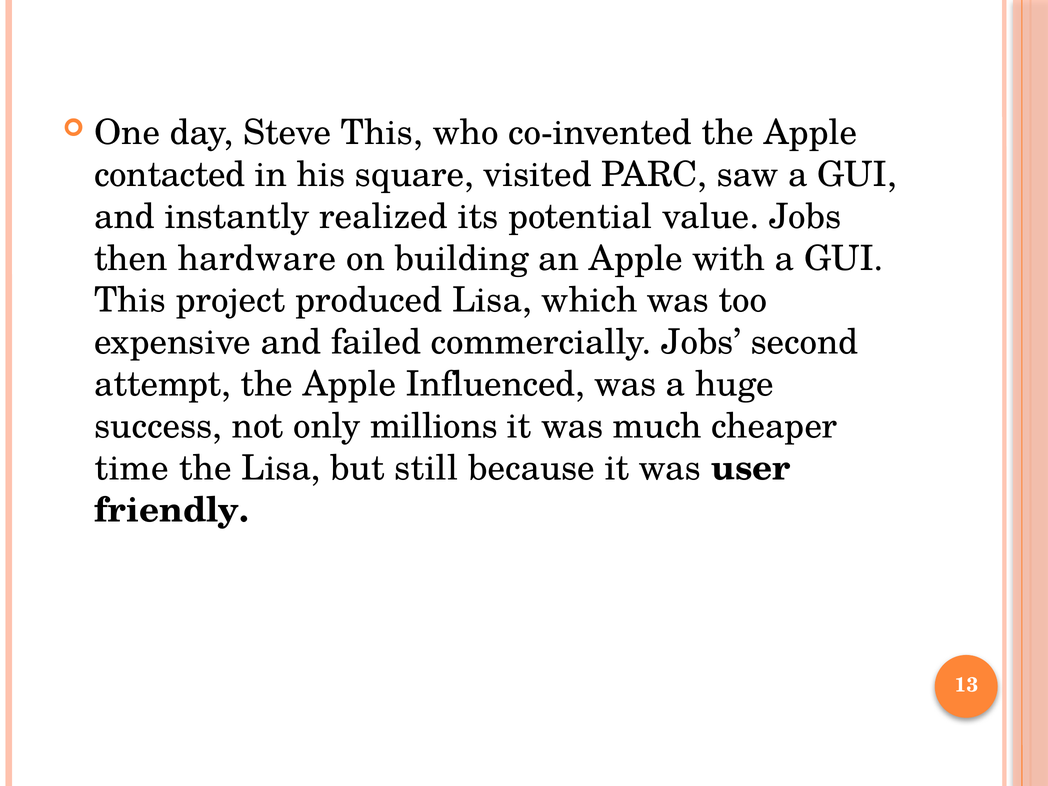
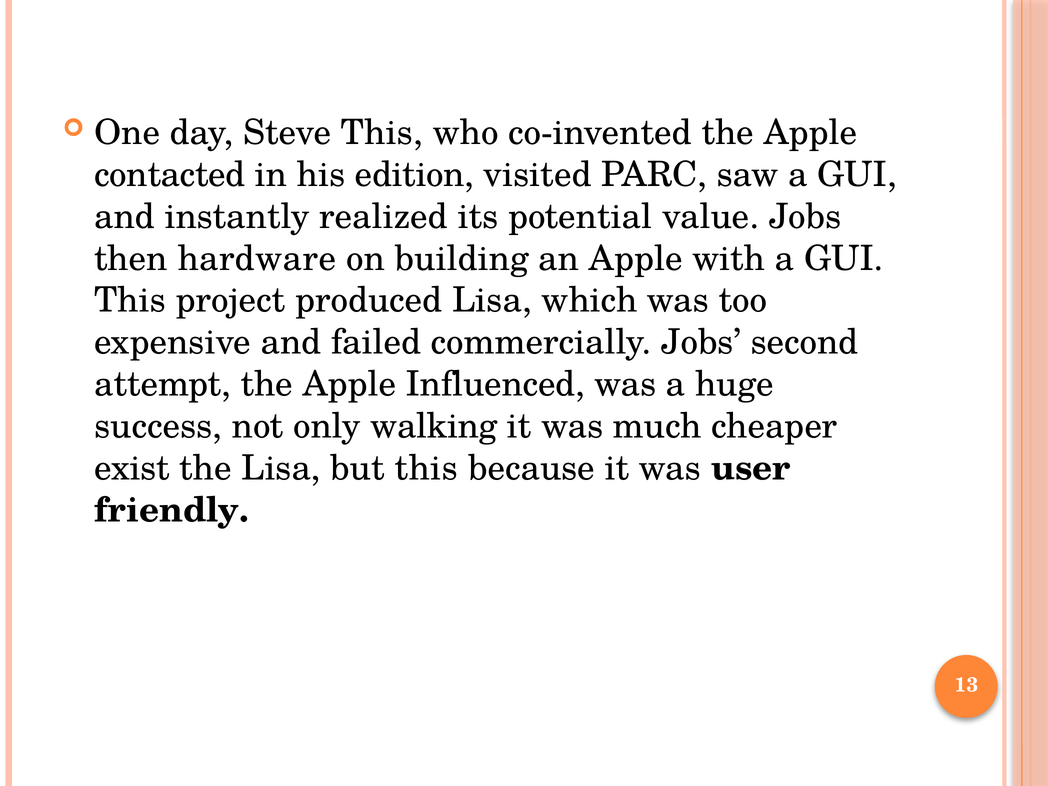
square: square -> edition (415, 175)
millions: millions -> walking (434, 426)
time: time -> exist (132, 468)
but still: still -> this (426, 468)
